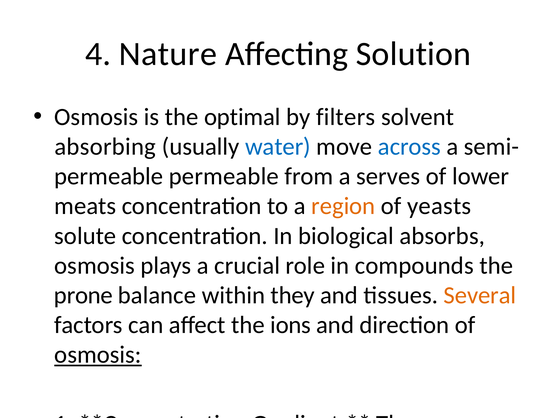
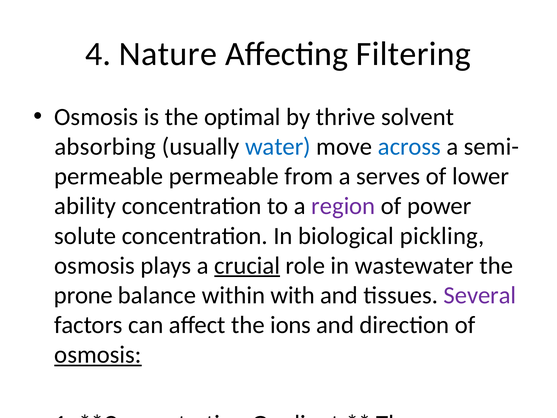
Solution: Solution -> Filtering (413, 54)
filters: filters -> thrive (346, 117)
meats: meats -> ability (85, 206)
region colour: orange -> purple (343, 206)
yeasts: yeasts -> power (439, 206)
absorbs: absorbs -> pickling (442, 236)
crucial underline: none -> present (247, 265)
compounds: compounds -> wastewater (414, 265)
within they: they -> with (293, 295)
Several colour: orange -> purple (480, 295)
